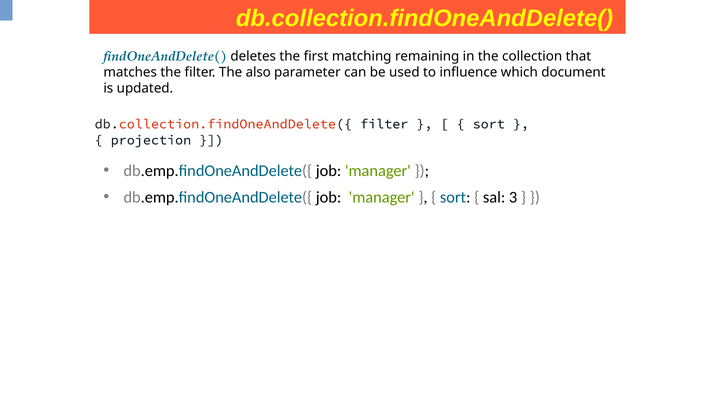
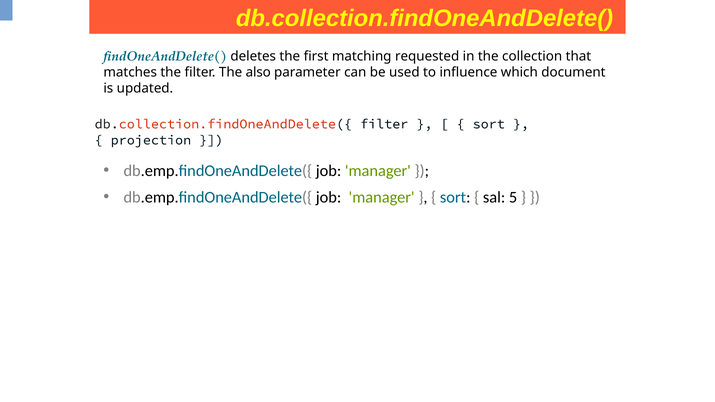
remaining: remaining -> requested (427, 56)
3: 3 -> 5 (513, 198)
